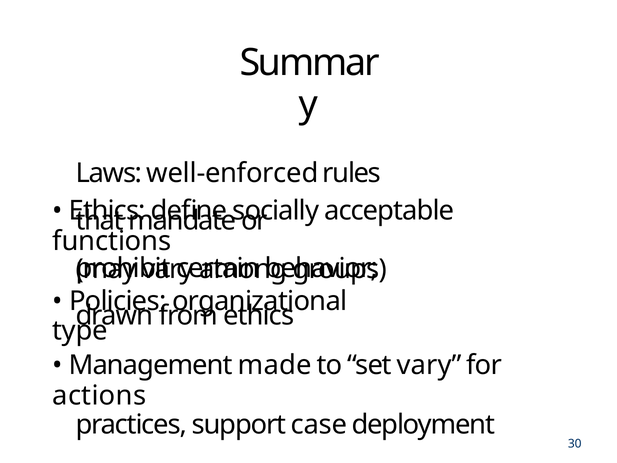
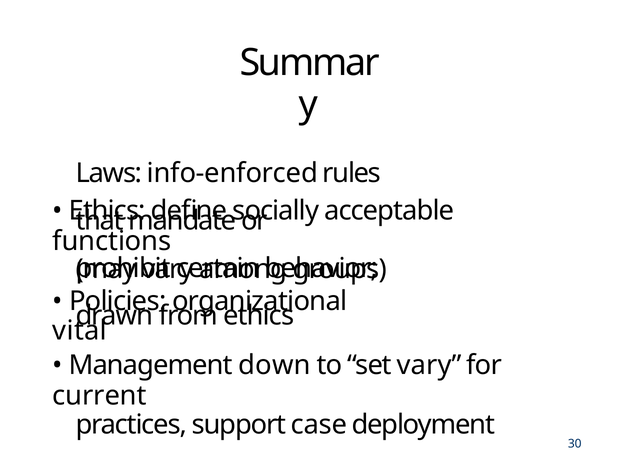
well-enforced: well-enforced -> info-enforced (232, 173)
type: type -> vital (80, 331)
made: made -> down (275, 365)
actions: actions -> current (100, 396)
